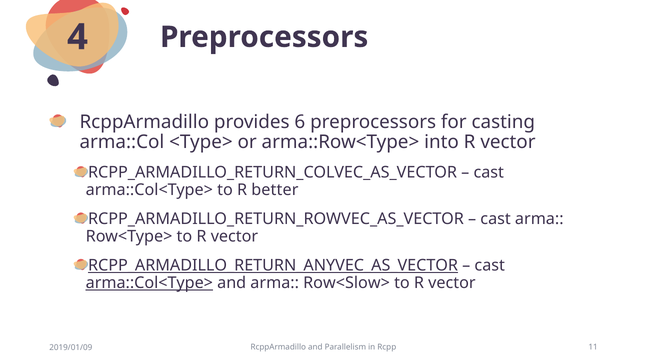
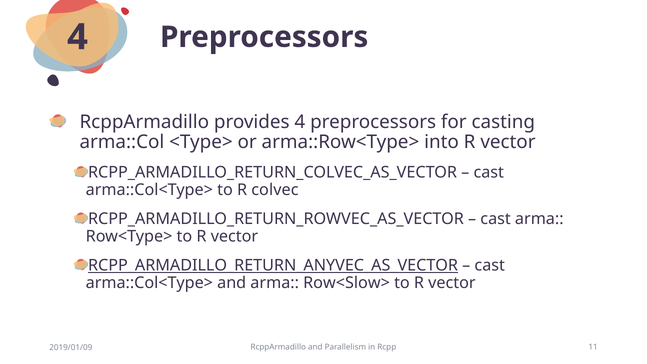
provides 6: 6 -> 4 (300, 122)
better: better -> colvec (275, 190)
arma::Col<Type> underline: present -> none (149, 283)
